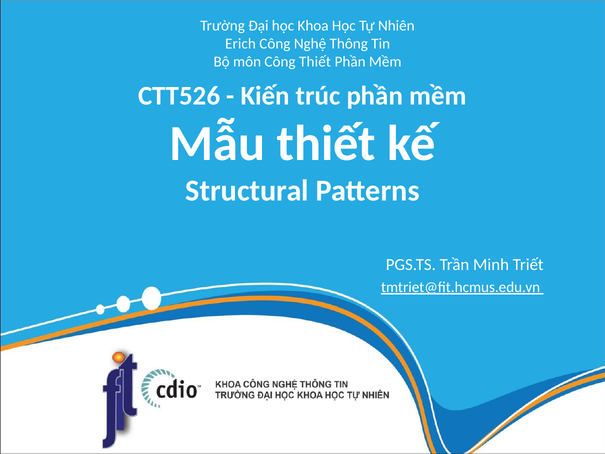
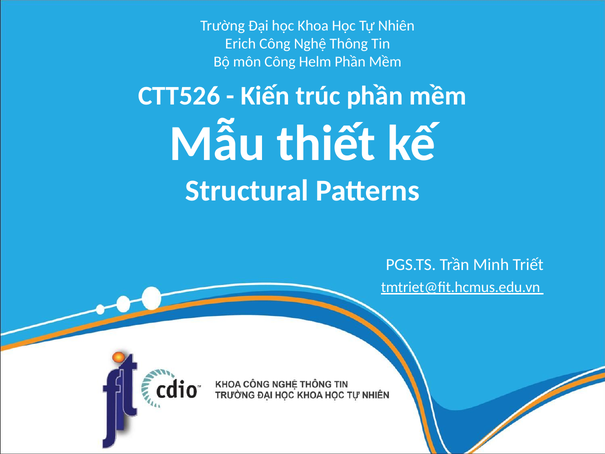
Công Thiết: Thiết -> Helm (315, 62)
